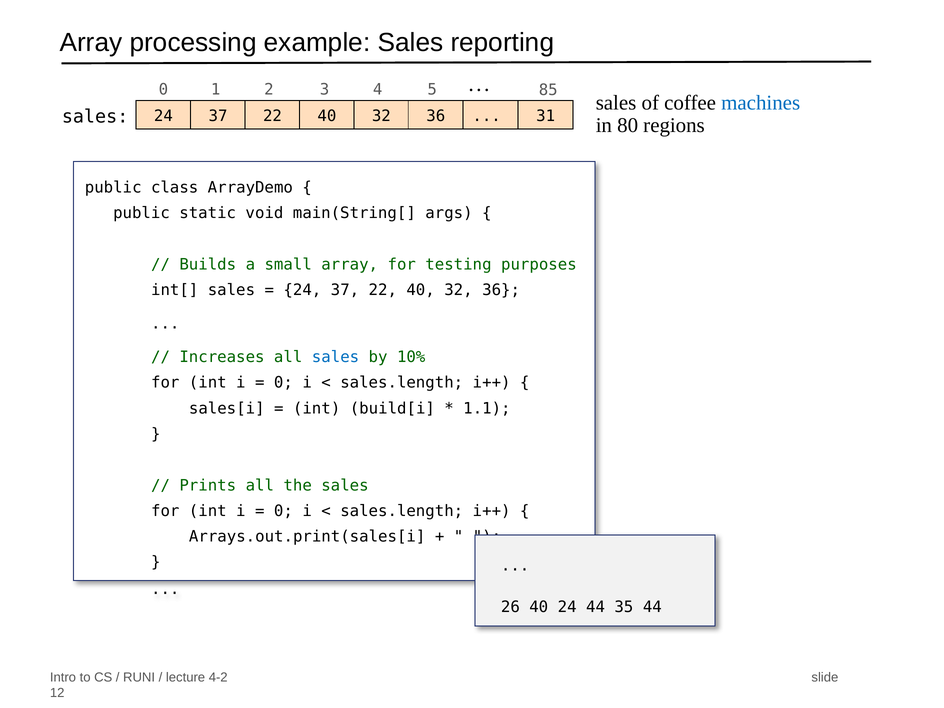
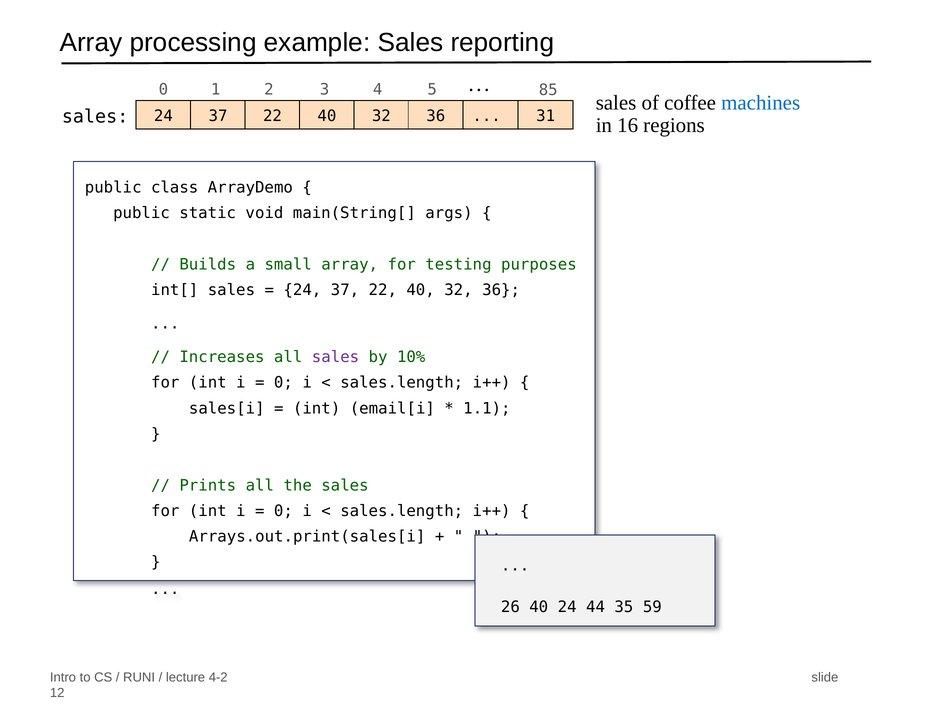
80: 80 -> 16 (628, 126)
sales colour: blue -> purple (336, 357)
build[i: build[i -> email[i (392, 408)
35 44: 44 -> 59 (652, 607)
